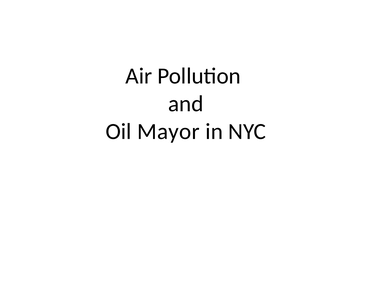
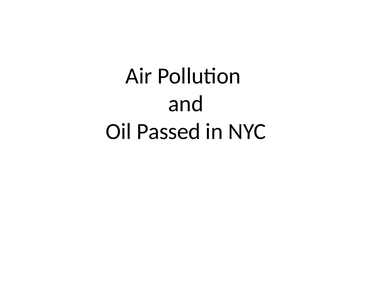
Mayor: Mayor -> Passed (169, 132)
